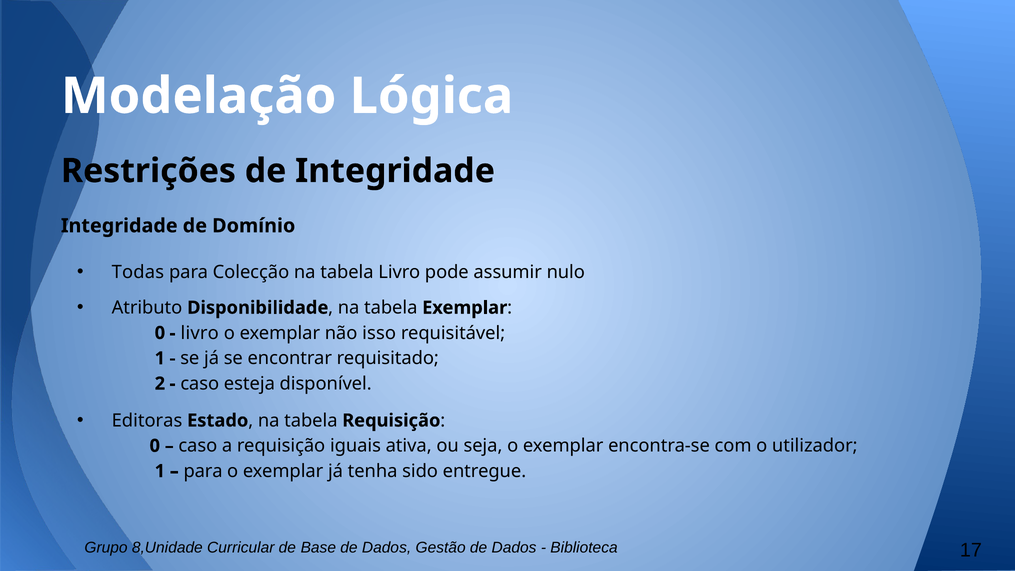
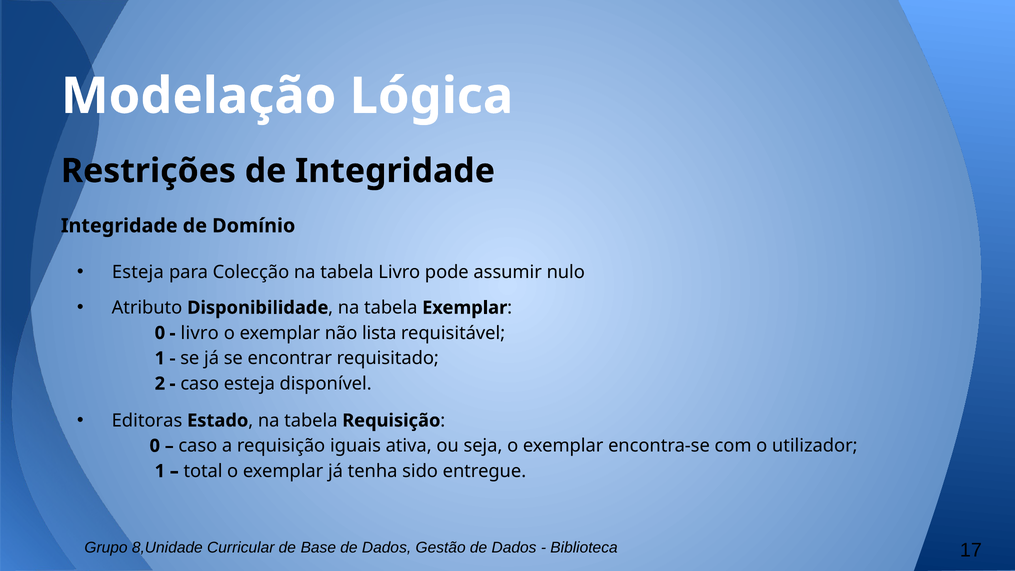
Todas: Todas -> Esteja (138, 272)
isso: isso -> lista (379, 333)
para: para -> total (203, 471)
